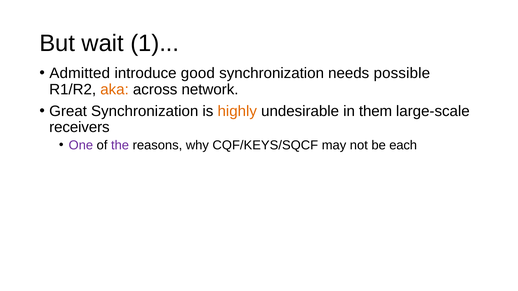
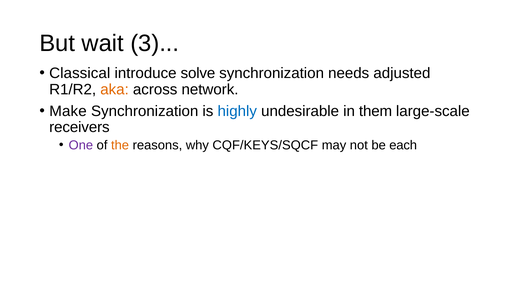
1: 1 -> 3 (155, 44)
Admitted: Admitted -> Classical (80, 73)
good: good -> solve (198, 73)
possible: possible -> adjusted (402, 73)
Great: Great -> Make (68, 111)
highly colour: orange -> blue (237, 111)
the colour: purple -> orange (120, 145)
